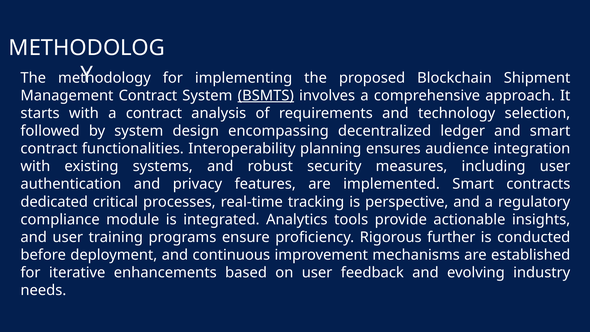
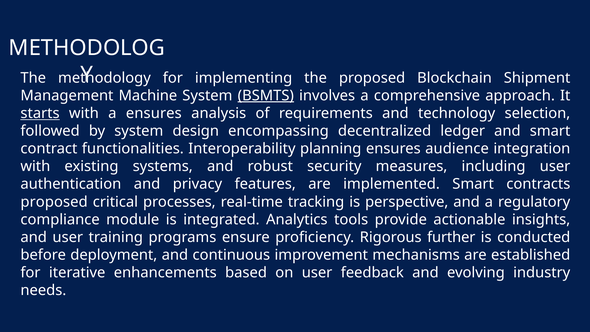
Management Contract: Contract -> Machine (148, 96)
starts underline: none -> present (40, 113)
a contract: contract -> ensures (154, 113)
dedicated: dedicated -> proposed (54, 202)
